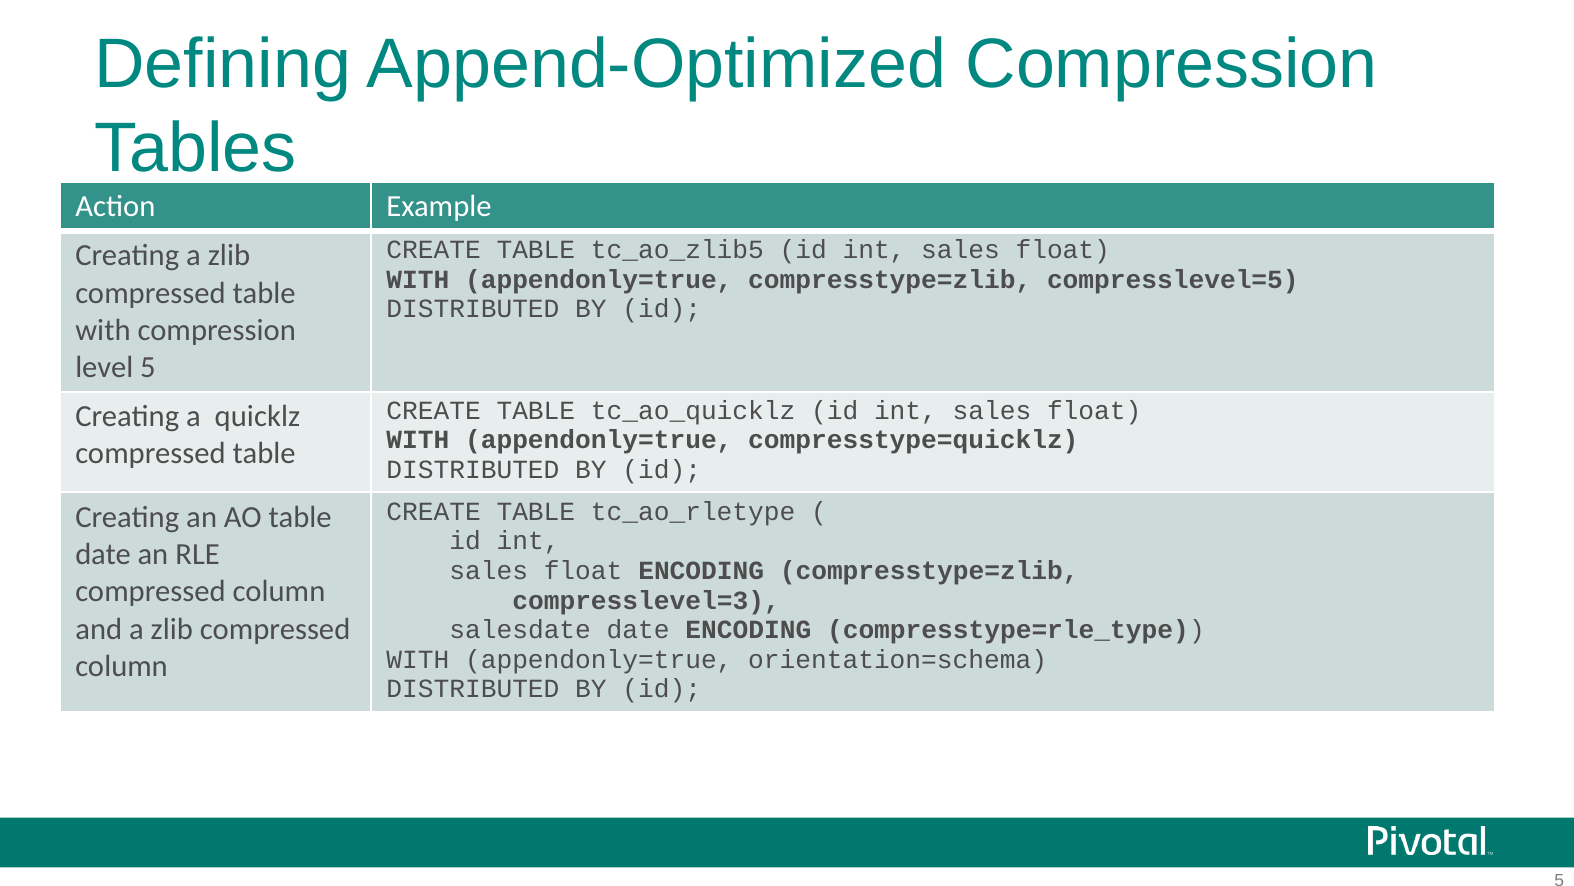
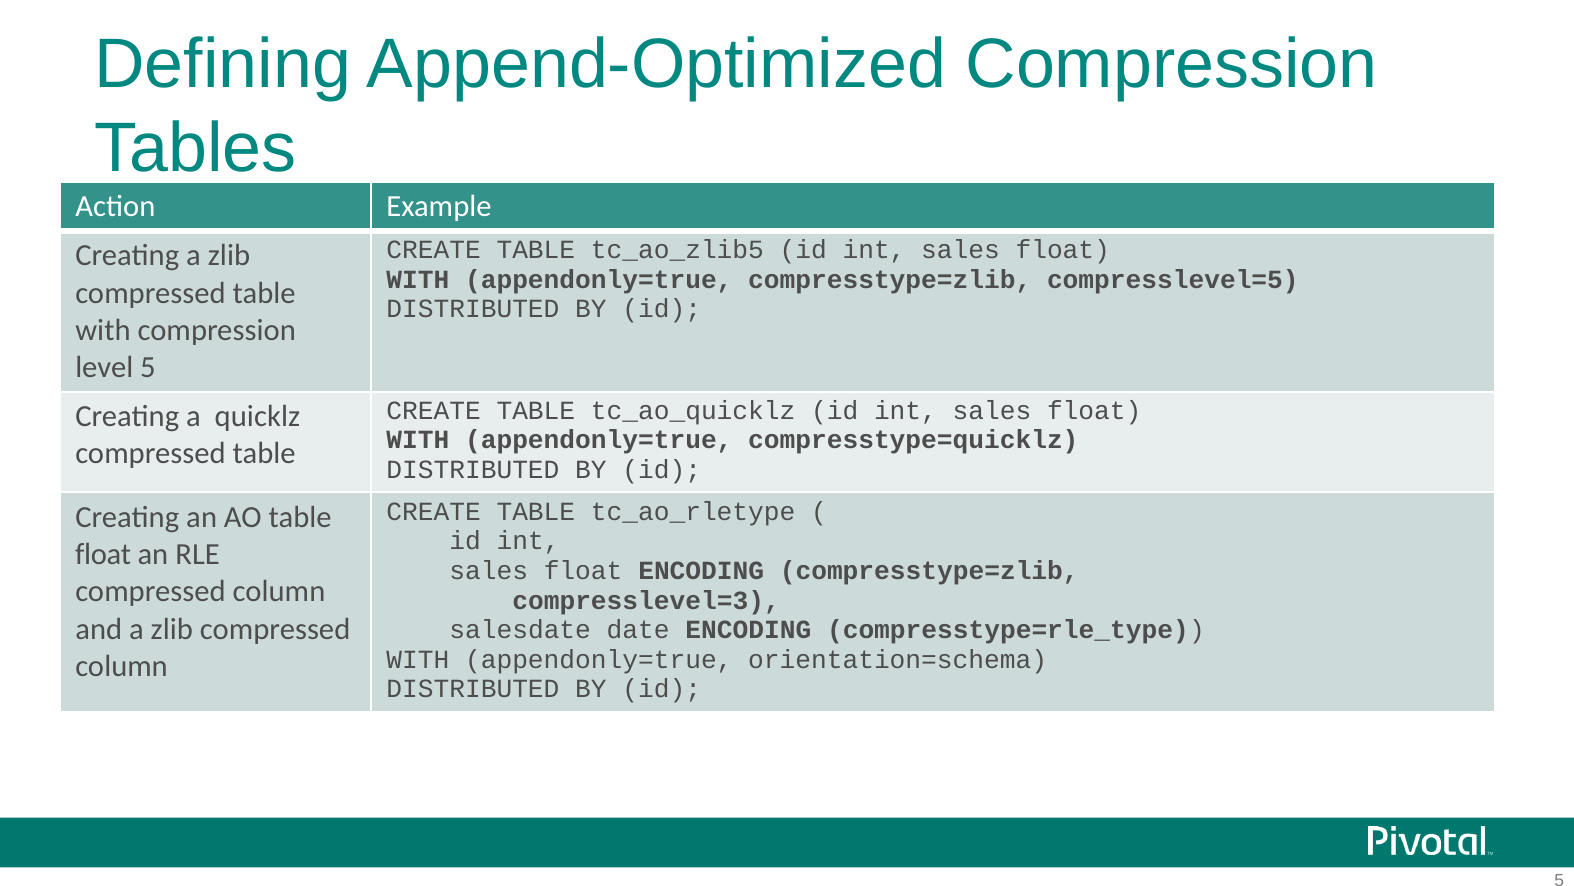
date: date -> float (103, 554)
